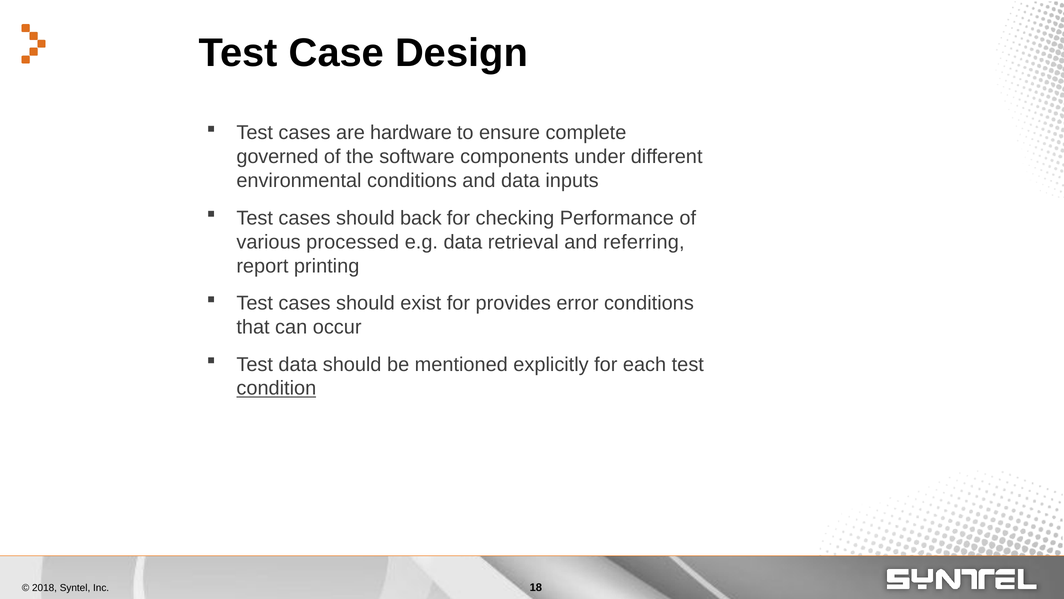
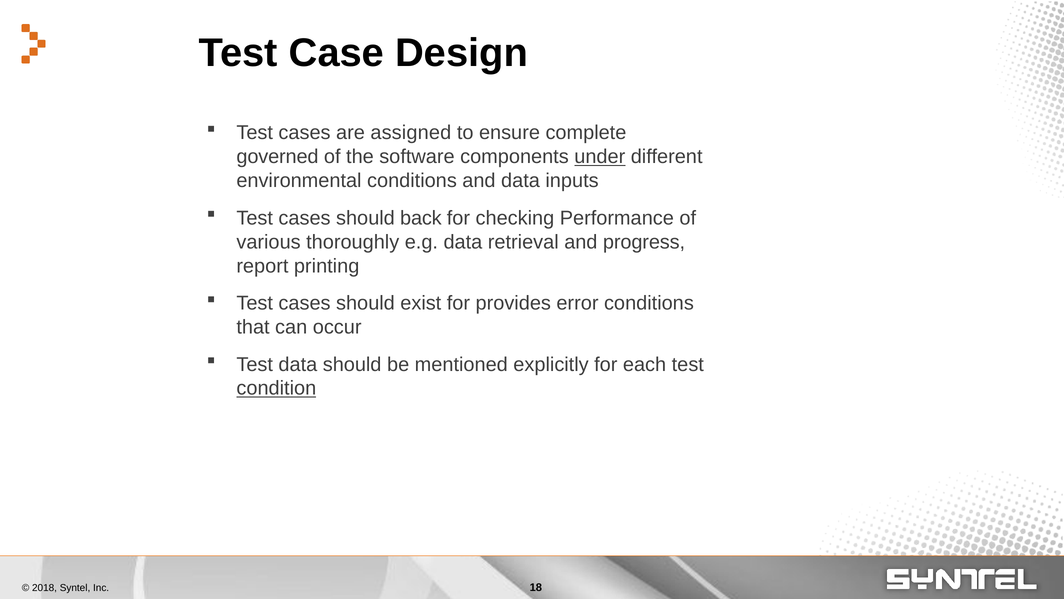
hardware: hardware -> assigned (411, 133)
under underline: none -> present (600, 157)
processed: processed -> thoroughly (353, 242)
referring: referring -> progress (644, 242)
